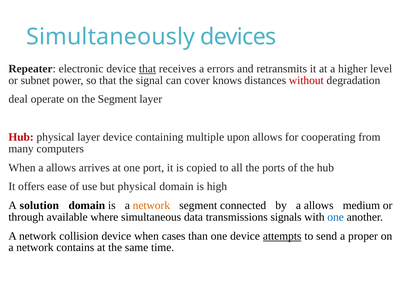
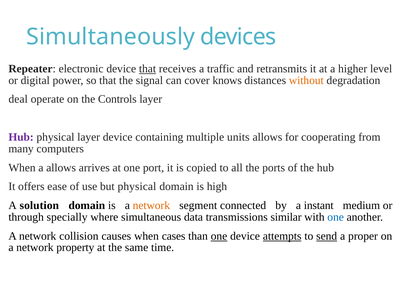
errors: errors -> traffic (221, 69)
subnet: subnet -> digital (35, 81)
without colour: red -> orange (306, 81)
the Segment: Segment -> Controls (117, 99)
Hub colour: red -> purple (21, 137)
upon: upon -> units (238, 137)
by a allows: allows -> instant (319, 206)
available: available -> specially (67, 218)
signals: signals -> similar (286, 218)
collision device: device -> causes (116, 237)
one underline: none -> present (219, 237)
send underline: none -> present (327, 237)
contains: contains -> property (75, 248)
